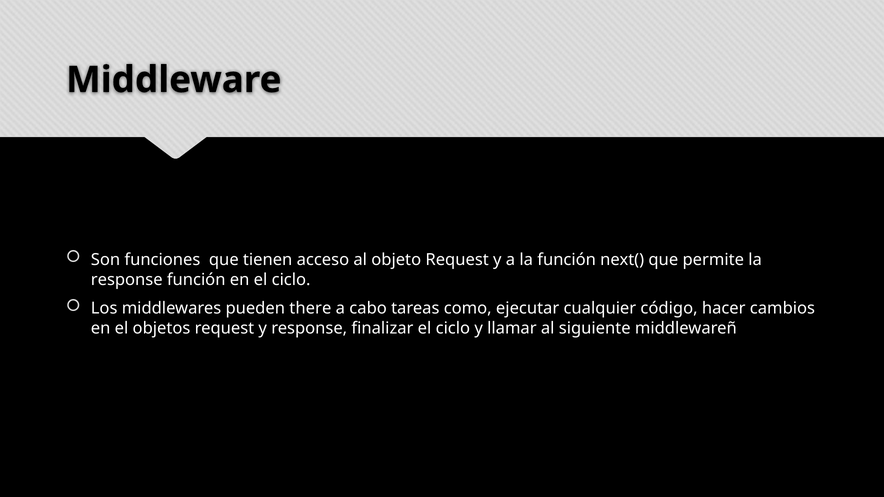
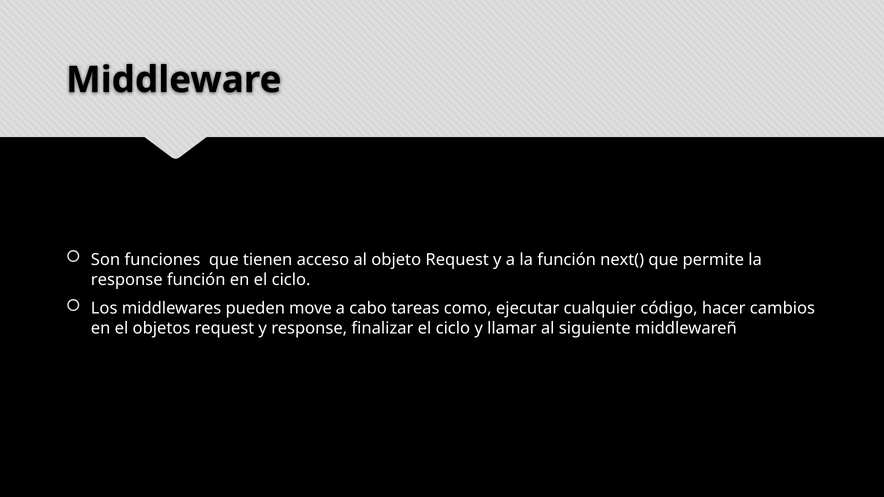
there: there -> move (310, 308)
